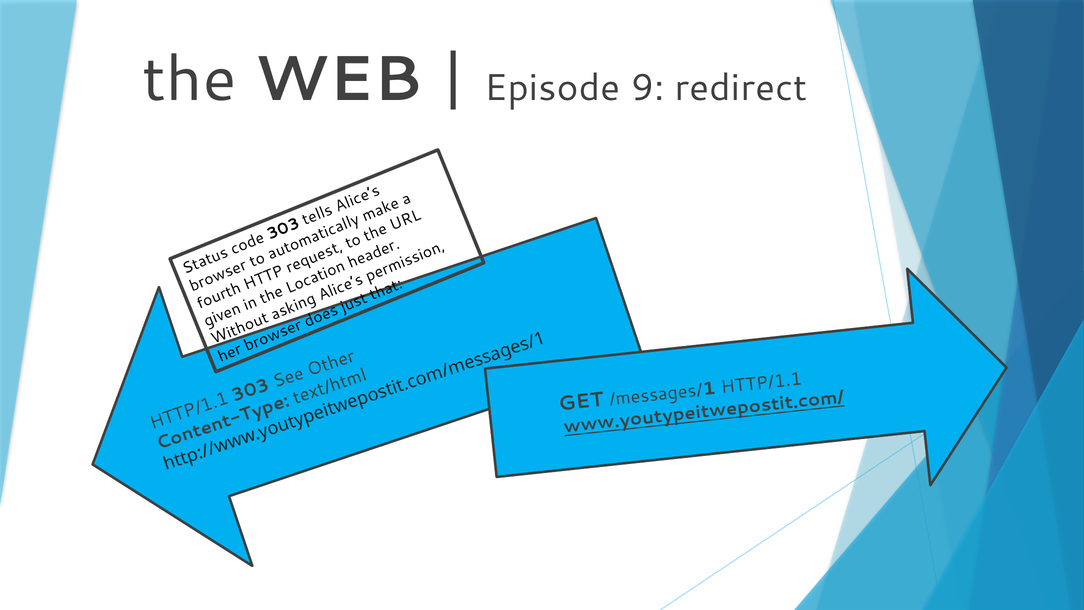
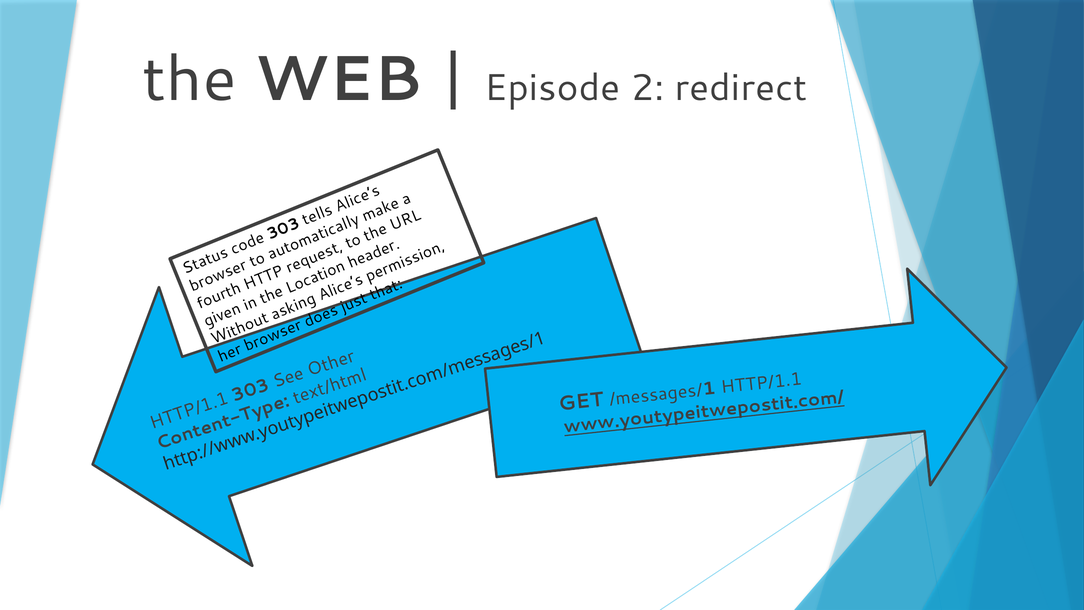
9: 9 -> 2 (648, 88)
